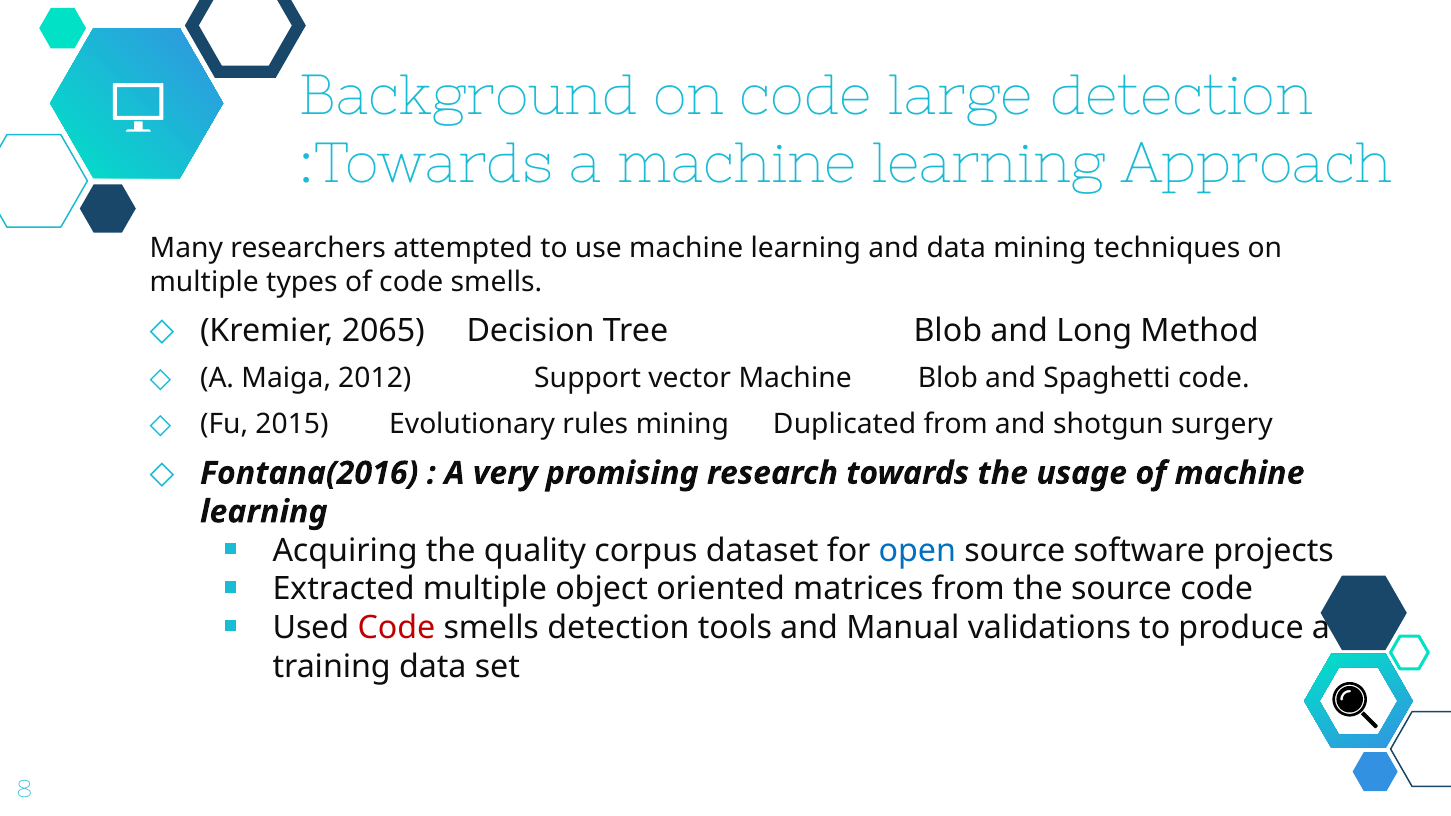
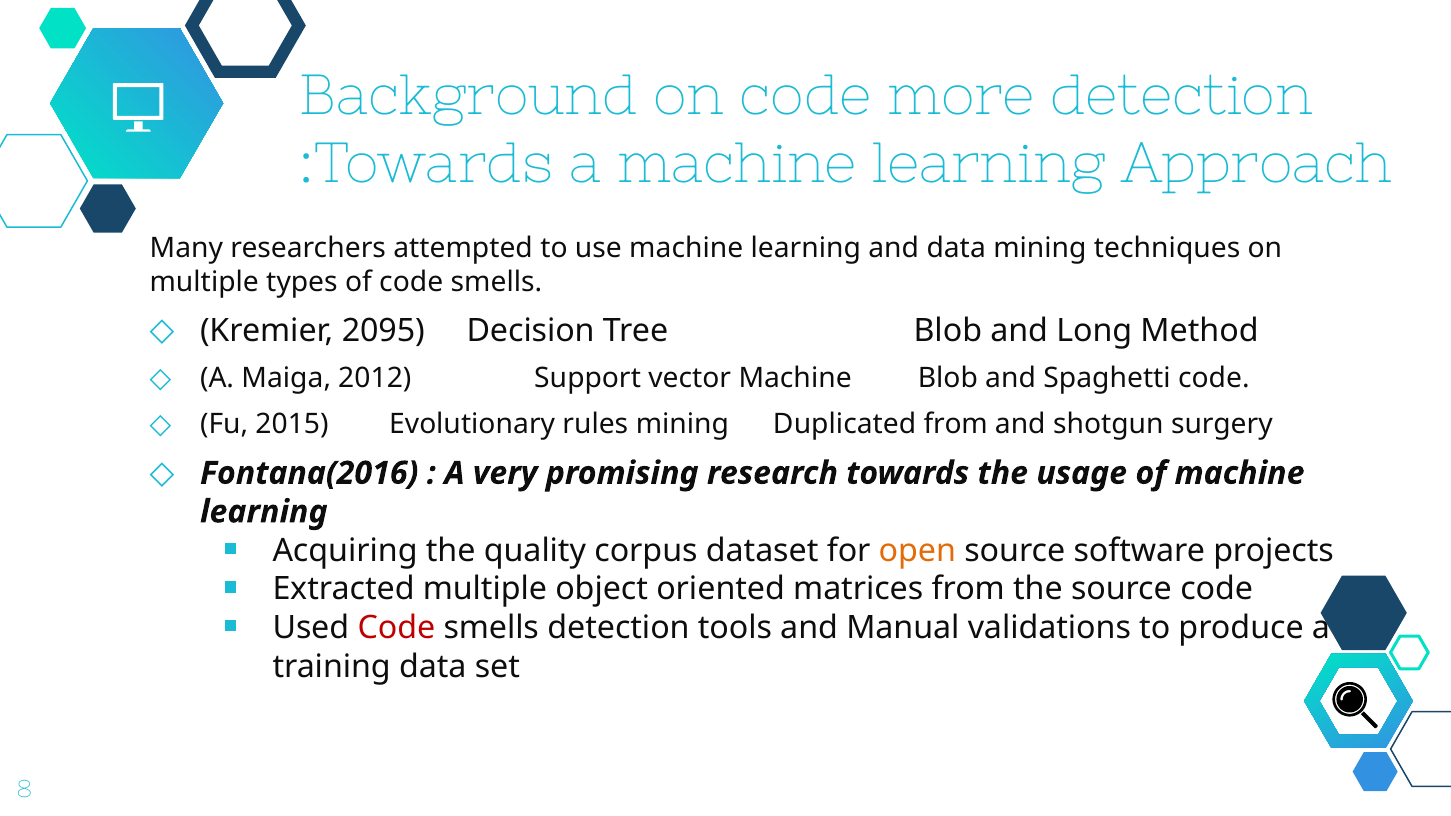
large: large -> more (961, 96)
2065: 2065 -> 2095 (383, 331)
open colour: blue -> orange (917, 551)
